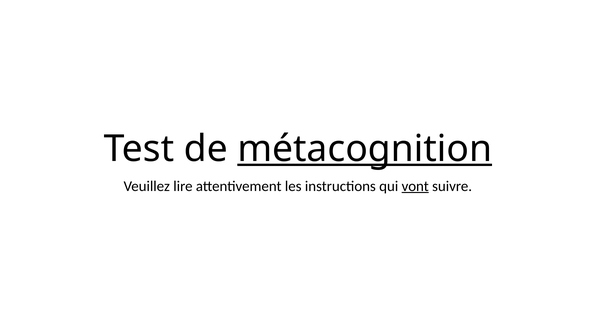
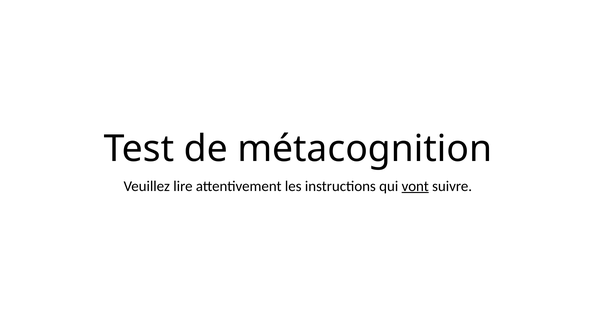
métacognition underline: present -> none (365, 149)
